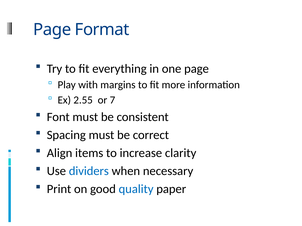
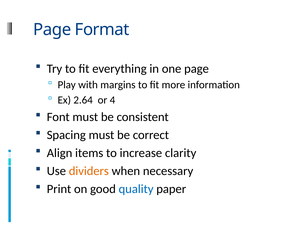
2.55: 2.55 -> 2.64 (83, 100)
7: 7 -> 4 (113, 100)
dividers colour: blue -> orange (89, 171)
